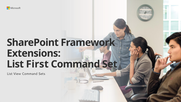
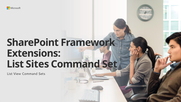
First: First -> Sites (37, 64)
